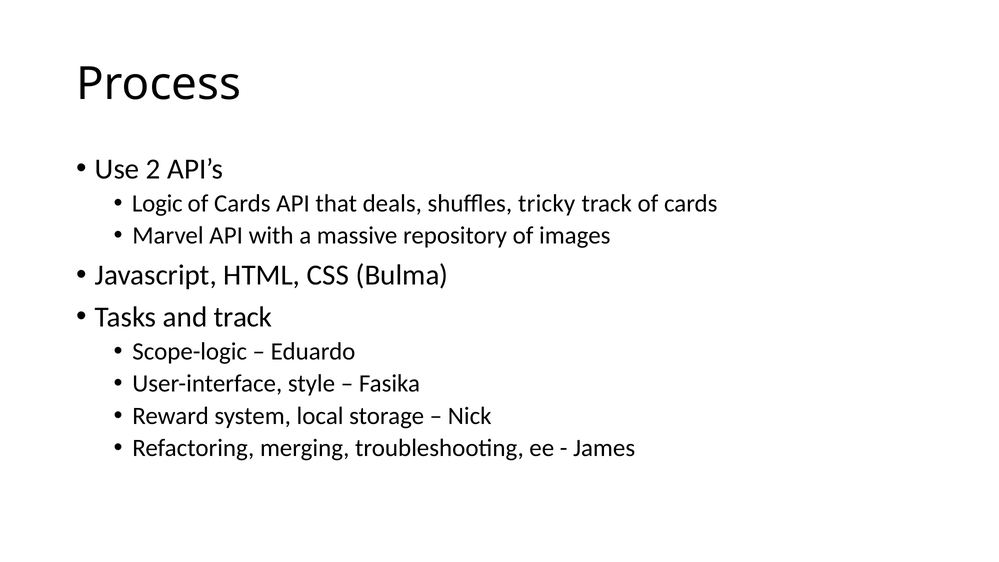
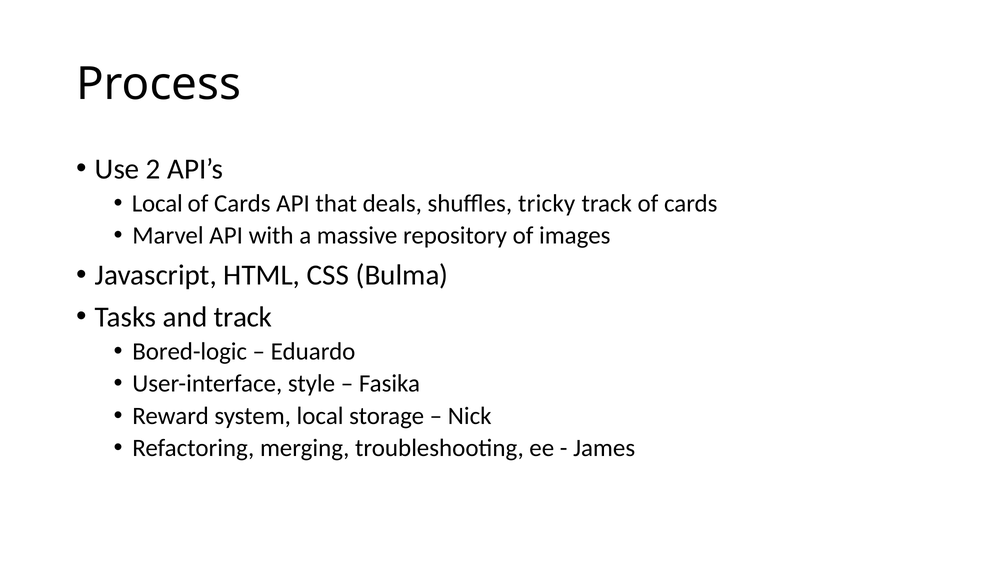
Logic: Logic -> Local (157, 203)
Scope-logic: Scope-logic -> Bored-logic (190, 351)
